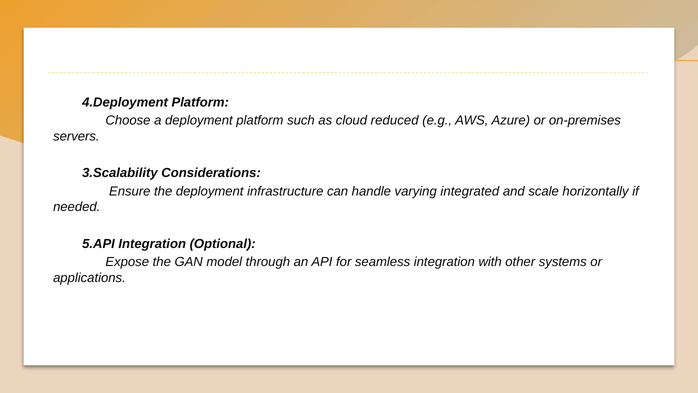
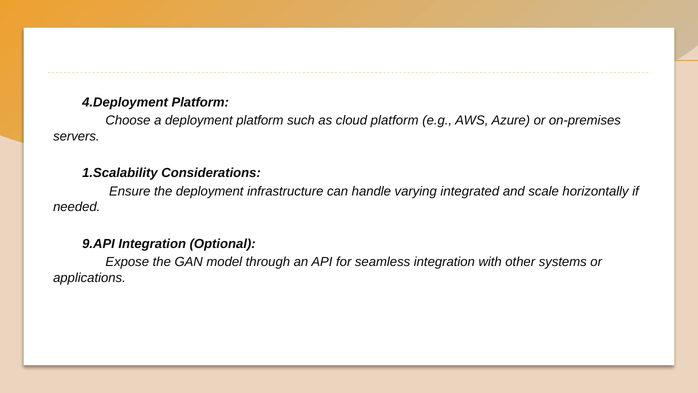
cloud reduced: reduced -> platform (395, 120)
3.Scalability: 3.Scalability -> 1.Scalability (120, 173)
5.API: 5.API -> 9.API (99, 243)
